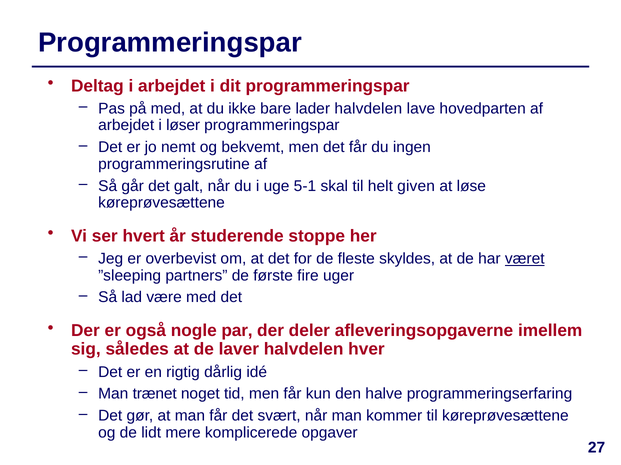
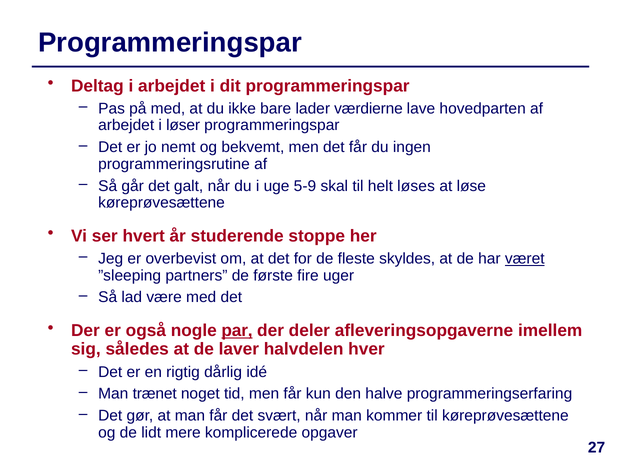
lader halvdelen: halvdelen -> værdierne (368, 109)
5-1: 5-1 -> 5-9 (305, 186)
given: given -> løses (416, 186)
par underline: none -> present (237, 331)
